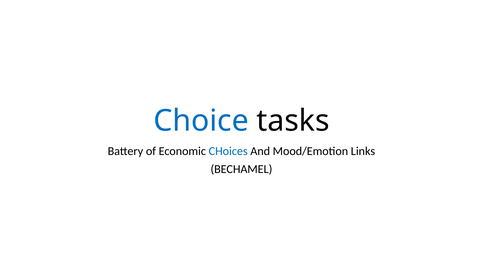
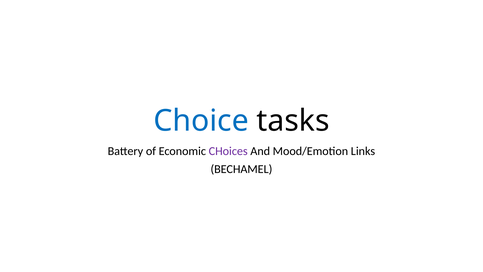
CHoices colour: blue -> purple (228, 151)
